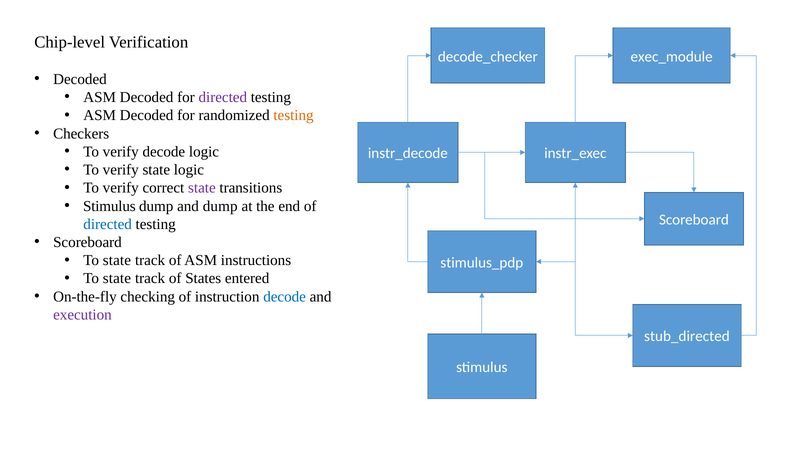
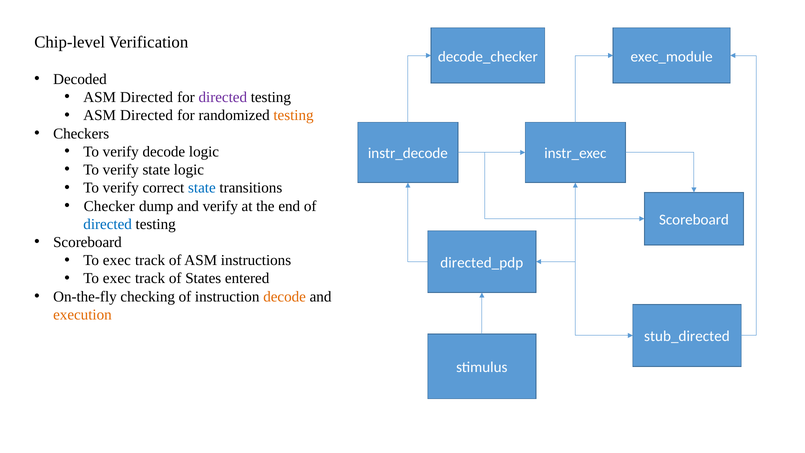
Decoded: Decoded -> Directed (146, 97)
Decoded: Decoded -> Directed (146, 115)
state colour: purple -> blue (202, 188)
Stimulus: Stimulus -> Checker (109, 206)
and dump: dump -> verify (220, 206)
state: state -> exec (117, 260)
stimulus_pdp: stimulus_pdp -> directed_pdp (482, 263)
state: state -> exec (117, 278)
decode colour: blue -> orange (285, 297)
execution colour: purple -> orange (82, 315)
